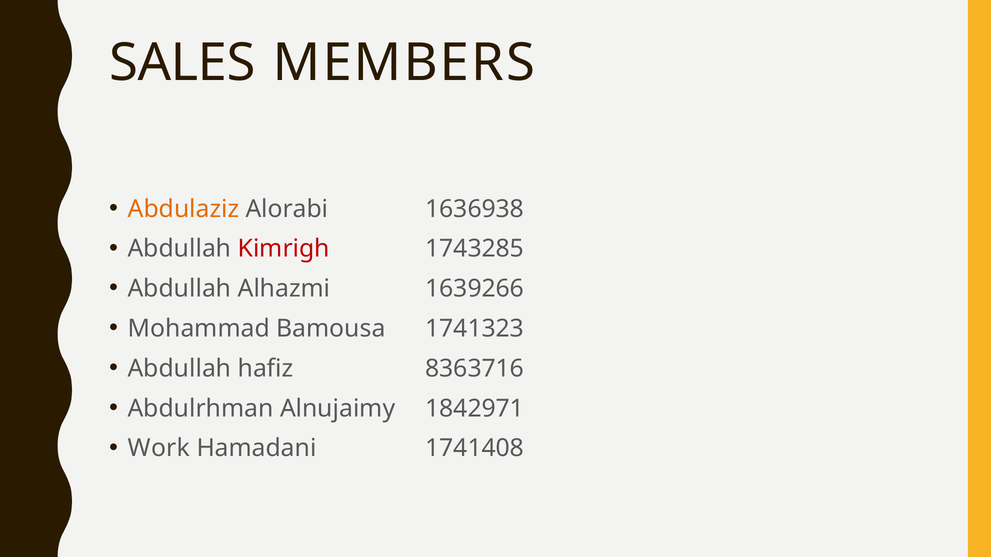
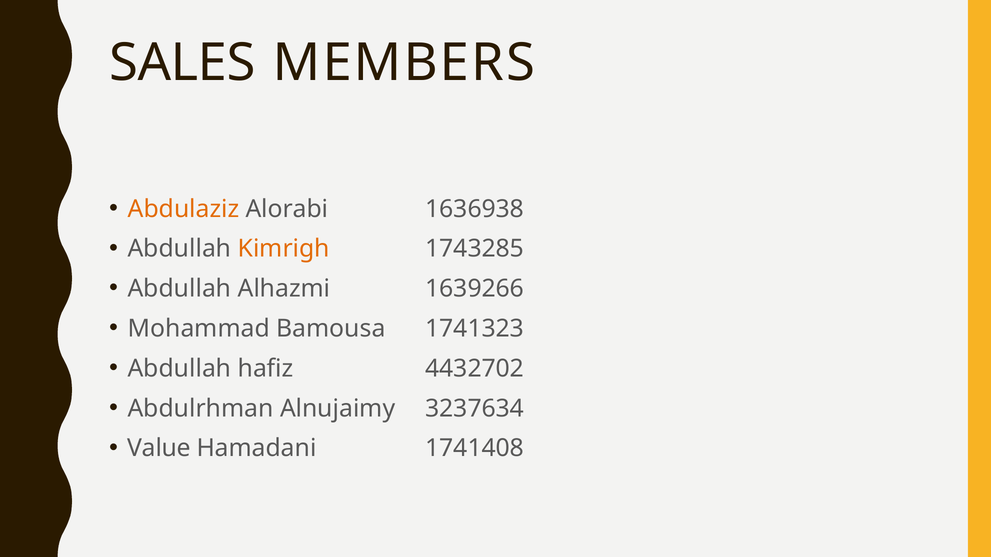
Kimrigh colour: red -> orange (284, 249)
8363716: 8363716 -> 4432702 (475, 369)
1842971: 1842971 -> 3237634 (475, 409)
Work: Work -> Value (159, 449)
